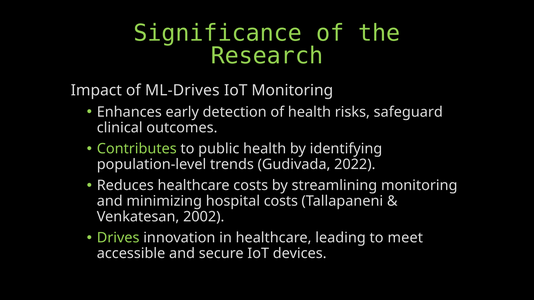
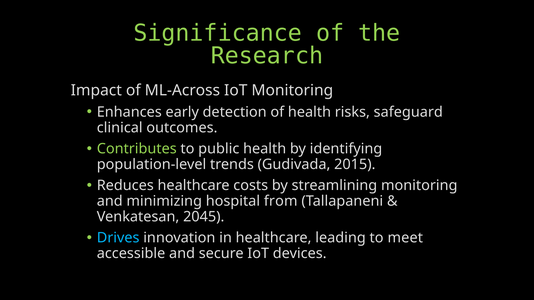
ML-Drives: ML-Drives -> ML-Across (182, 90)
2022: 2022 -> 2015 (355, 165)
hospital costs: costs -> from (281, 201)
2002: 2002 -> 2045 (204, 217)
Drives colour: light green -> light blue (118, 238)
